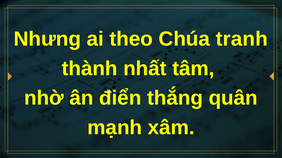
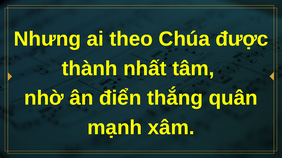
tranh: tranh -> được (242, 39)
